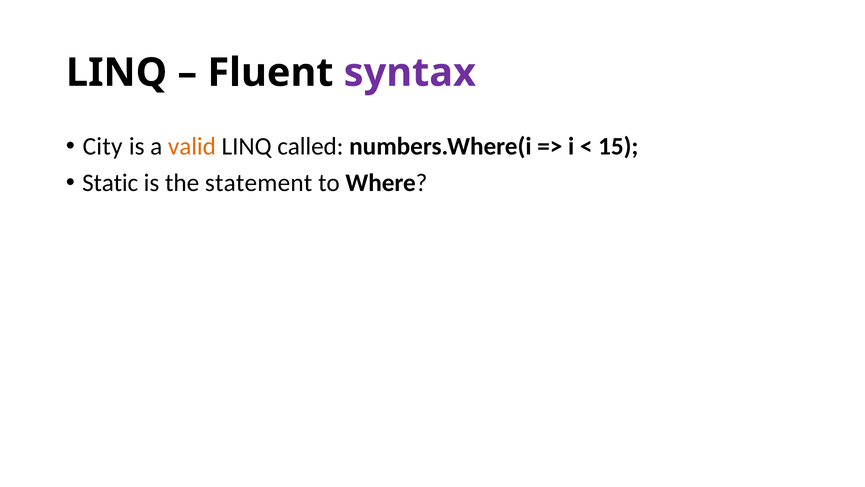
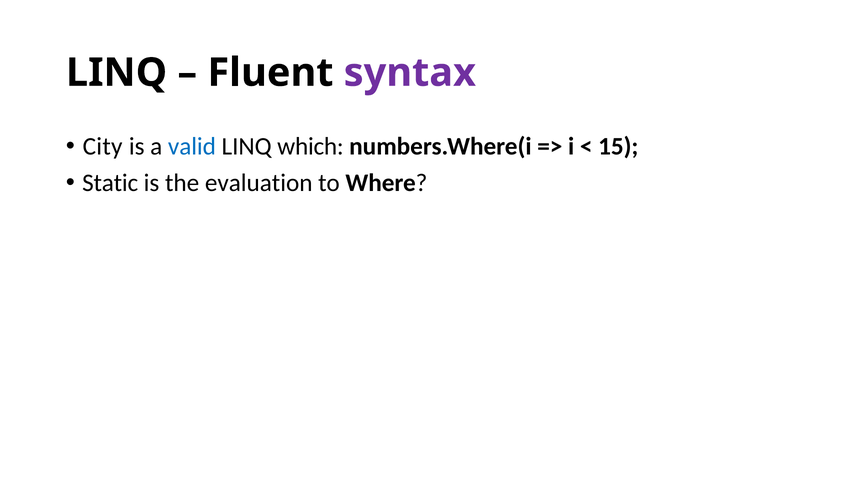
valid colour: orange -> blue (192, 146)
called: called -> which (310, 146)
statement: statement -> evaluation (259, 183)
